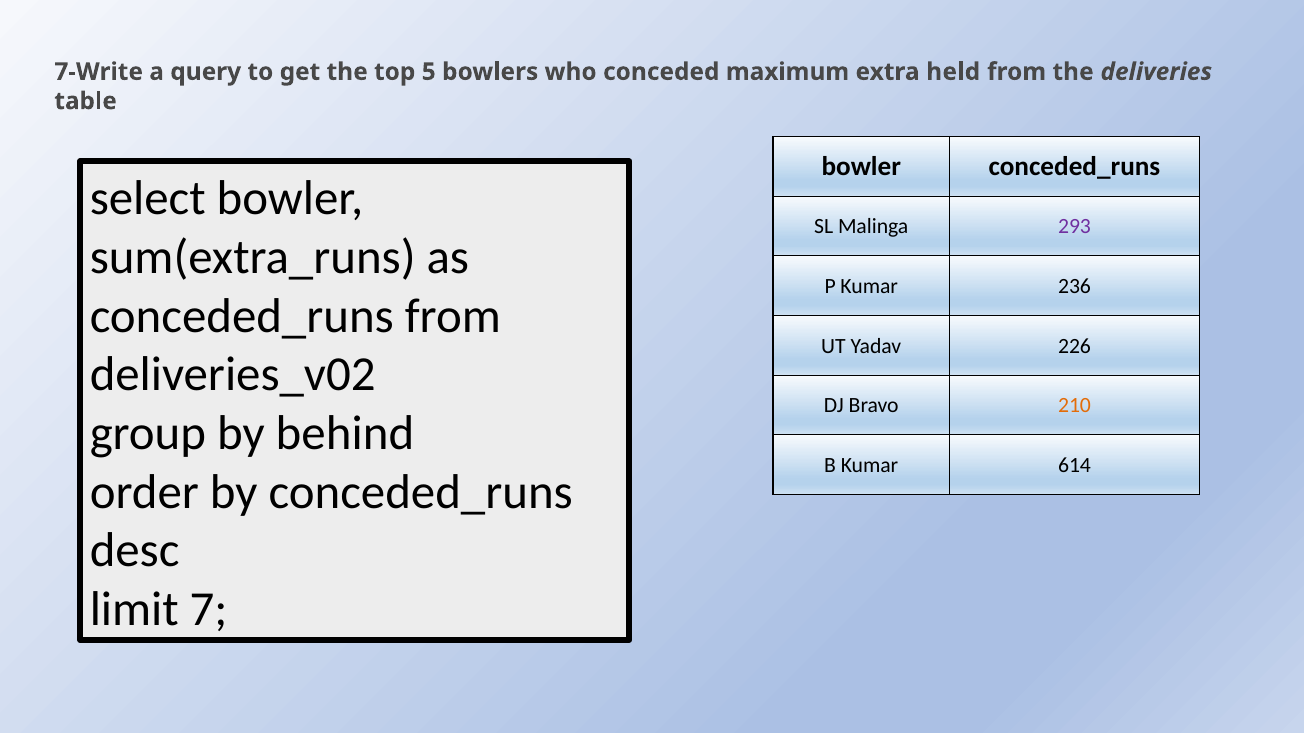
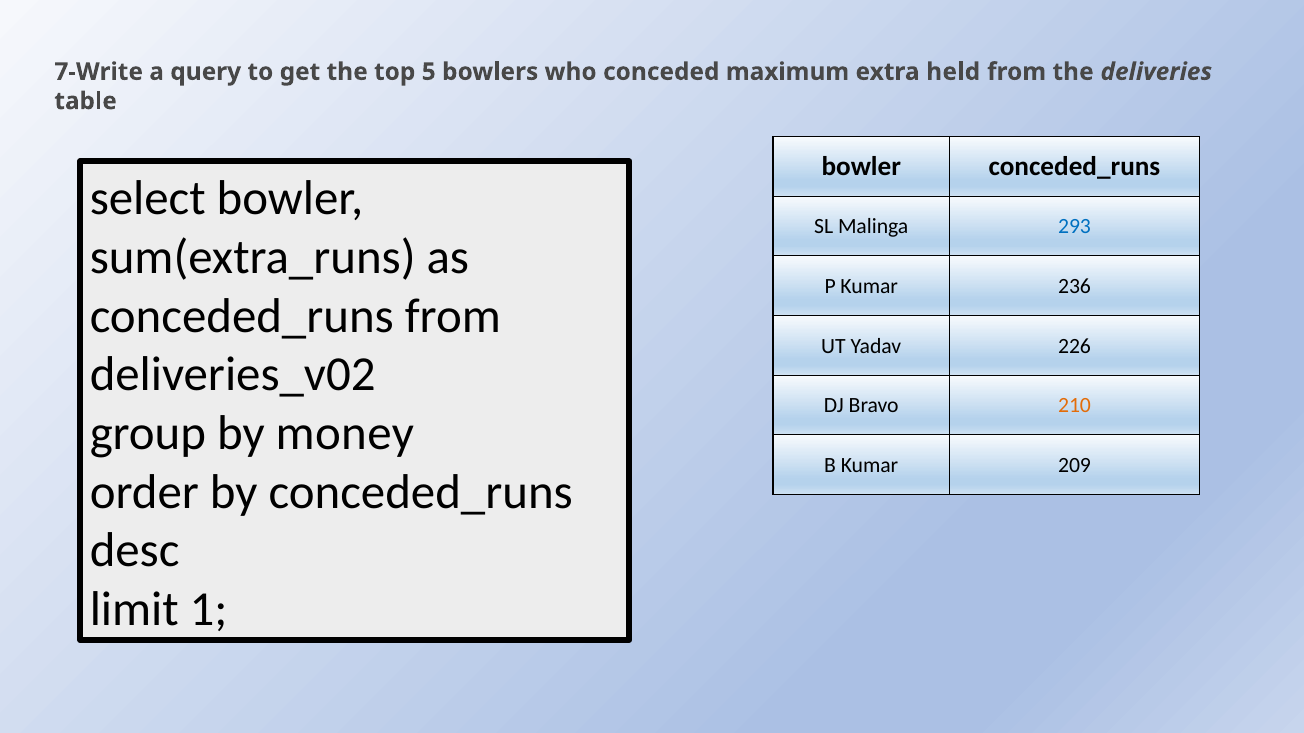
293 colour: purple -> blue (1075, 227)
behind: behind -> money (345, 434)
614: 614 -> 209 (1075, 466)
7: 7 -> 1 (209, 610)
